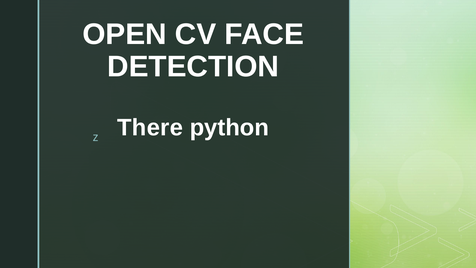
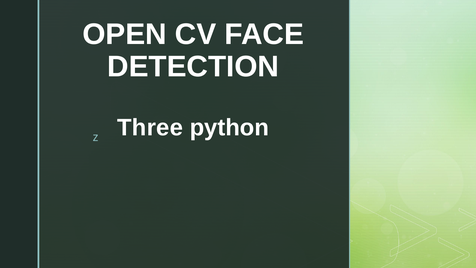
There: There -> Three (150, 128)
